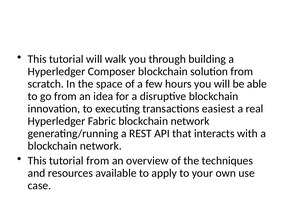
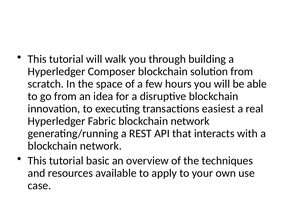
tutorial from: from -> basic (98, 160)
